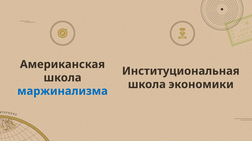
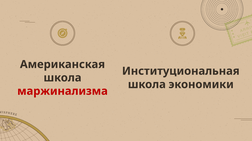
маржинализма colour: blue -> red (62, 92)
